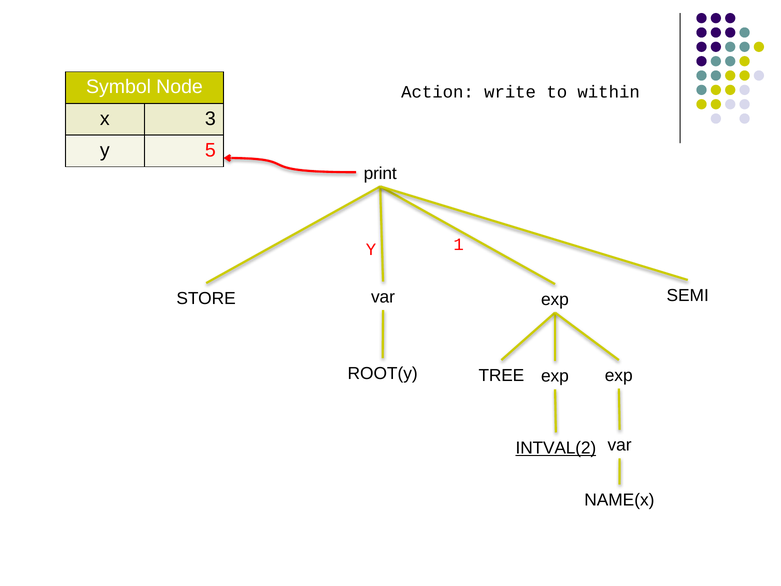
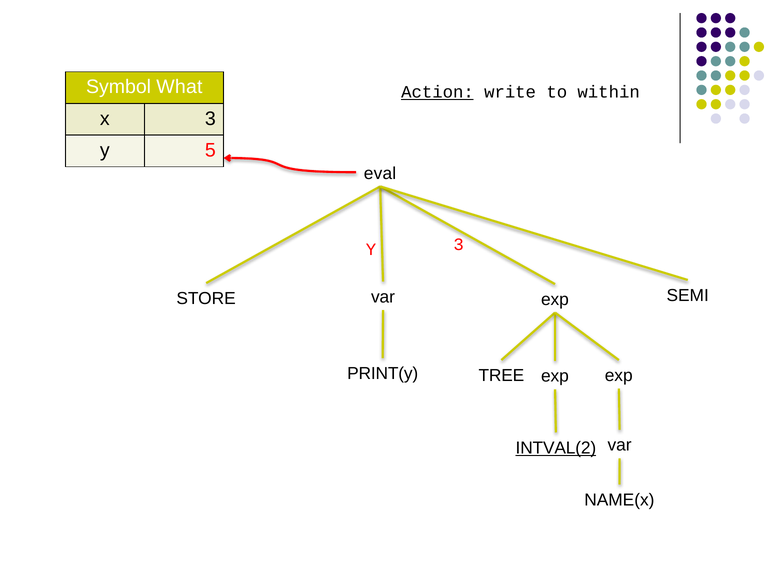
Node: Node -> What (179, 87)
Action underline: none -> present (437, 92)
print: print -> eval (380, 173)
Y 1: 1 -> 3 (459, 244)
ROOT(y: ROOT(y -> PRINT(y (383, 374)
